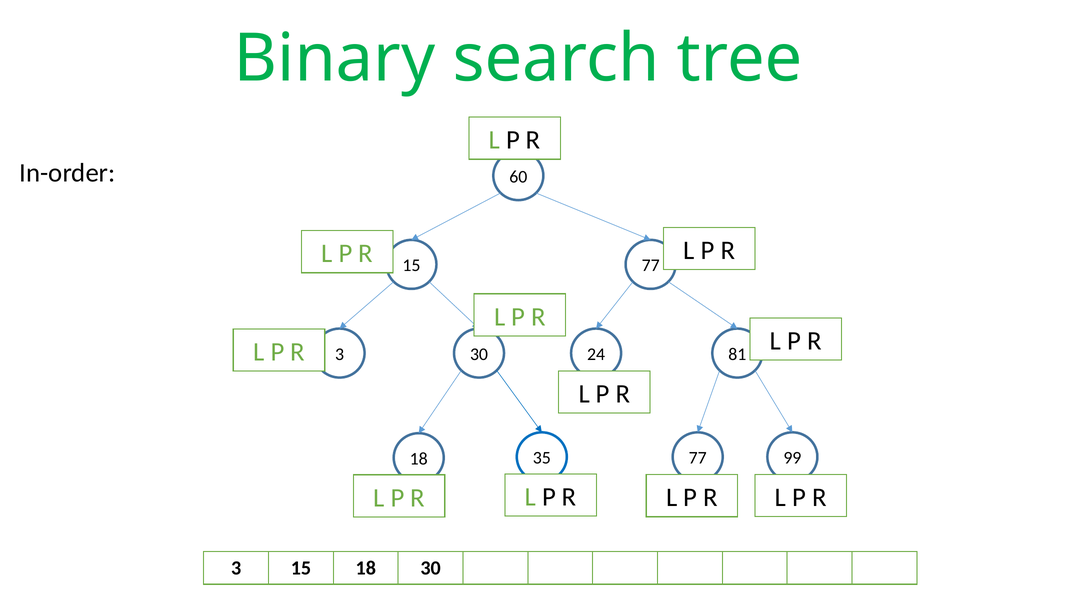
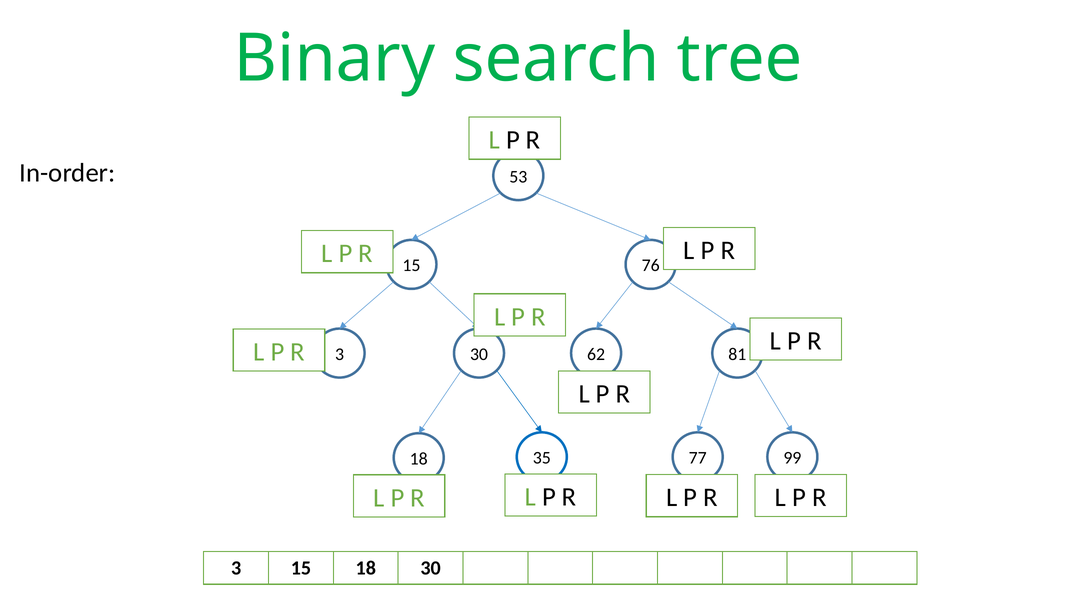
60: 60 -> 53 (518, 177)
15 77: 77 -> 76 (651, 266)
24: 24 -> 62 (596, 354)
